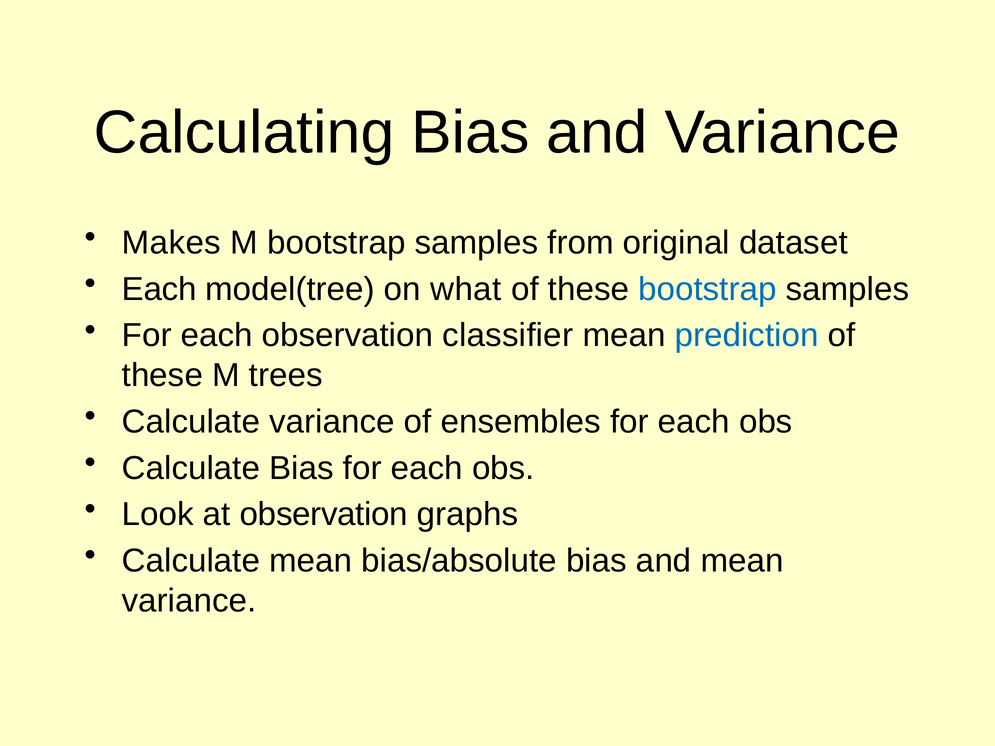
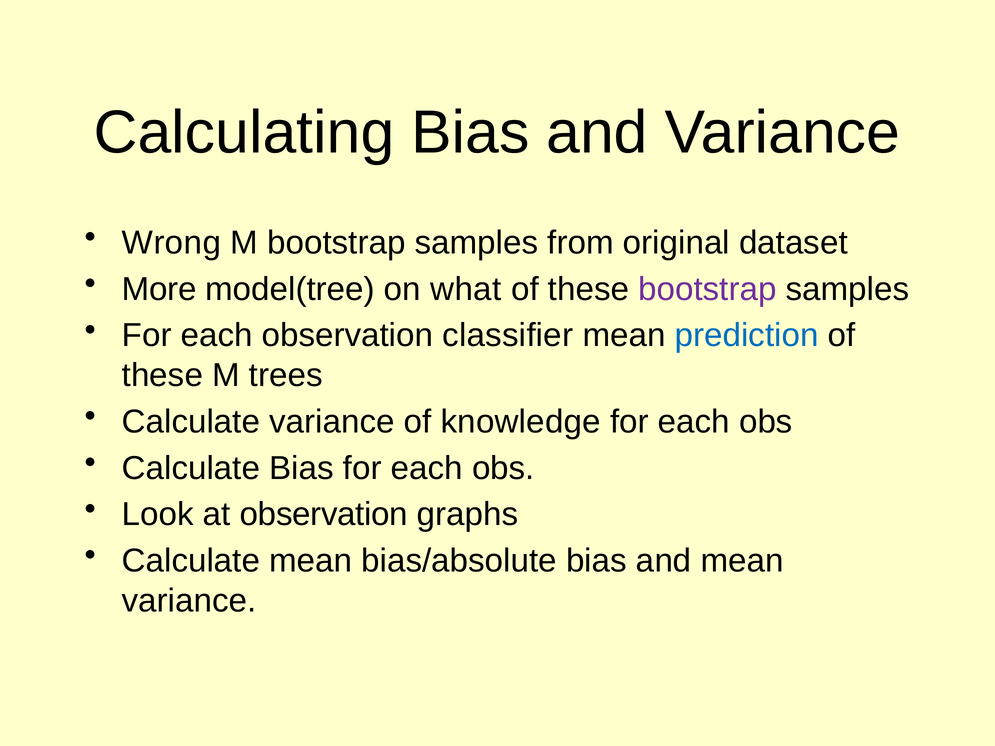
Makes: Makes -> Wrong (171, 243)
Each: Each -> More (159, 289)
bootstrap colour: blue -> purple (707, 289)
ensembles: ensembles -> knowledge (521, 422)
